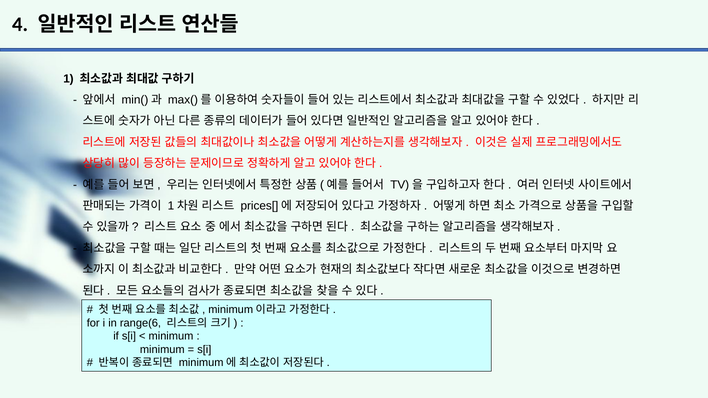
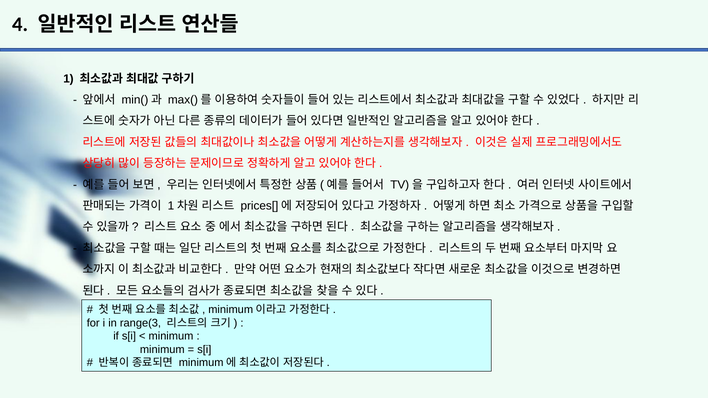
range(6: range(6 -> range(3 (140, 323)
